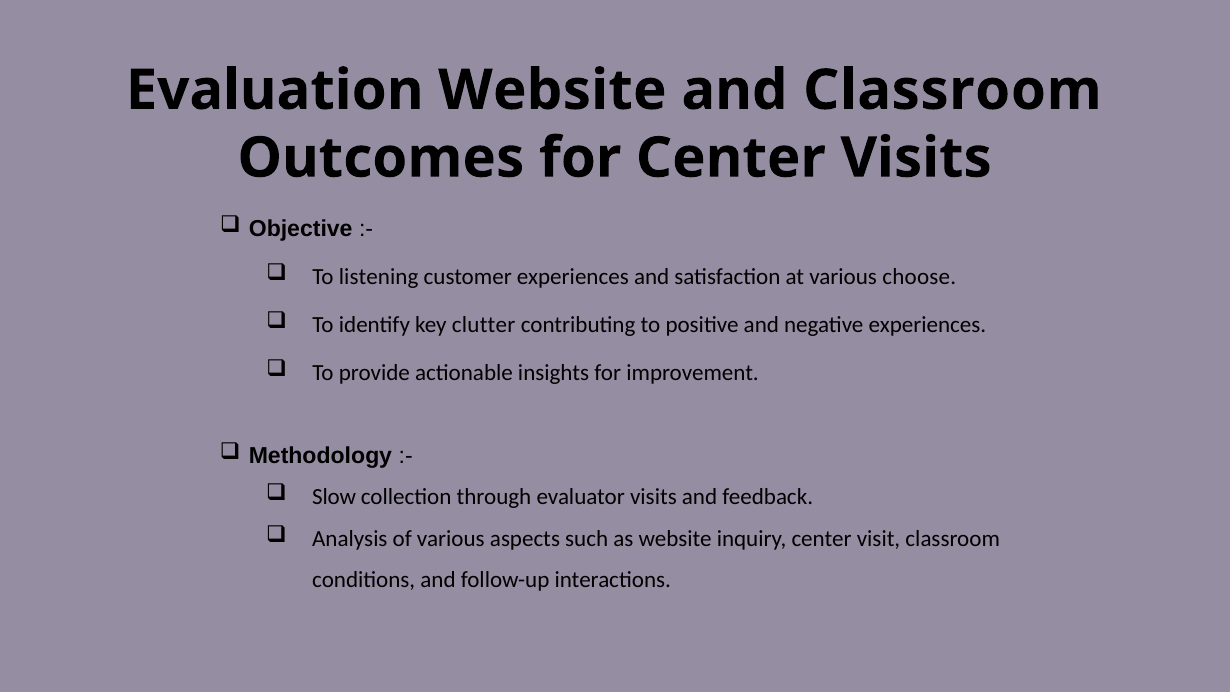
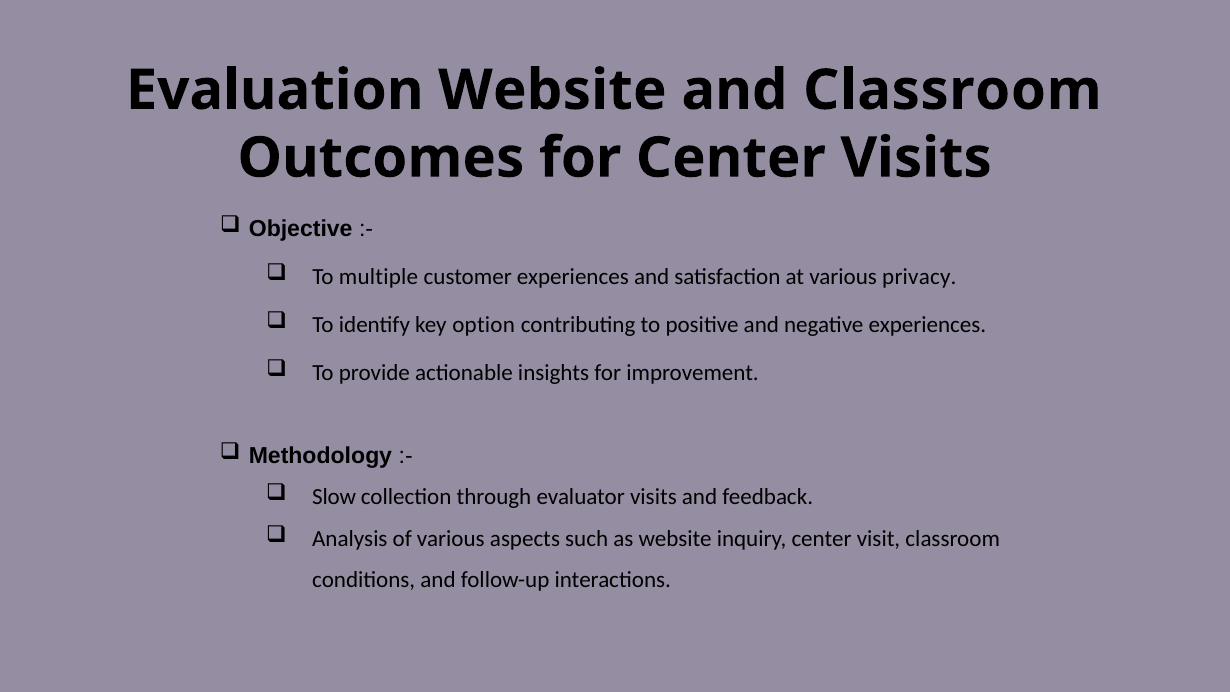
listening: listening -> multiple (379, 277)
choose: choose -> privacy (919, 277)
clutter: clutter -> option (484, 325)
